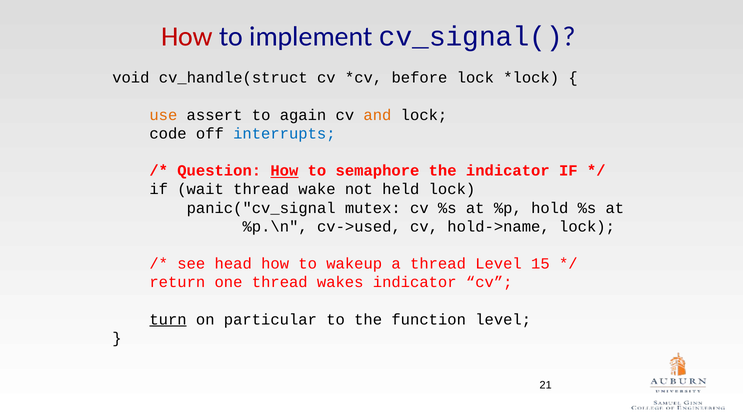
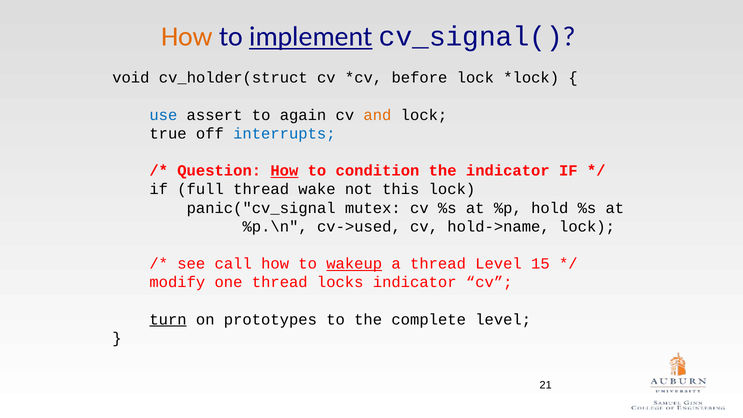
How colour: red -> orange (187, 37)
implement underline: none -> present (311, 37)
cv_handle(struct: cv_handle(struct -> cv_holder(struct (233, 78)
use colour: orange -> blue (163, 115)
code: code -> true (168, 134)
semaphore: semaphore -> condition (377, 171)
wait: wait -> full (201, 189)
held: held -> this (401, 189)
head: head -> call (233, 264)
wakeup underline: none -> present (354, 264)
return: return -> modify (177, 282)
wakes: wakes -> locks (340, 282)
particular: particular -> prototypes (270, 319)
function: function -> complete (429, 319)
